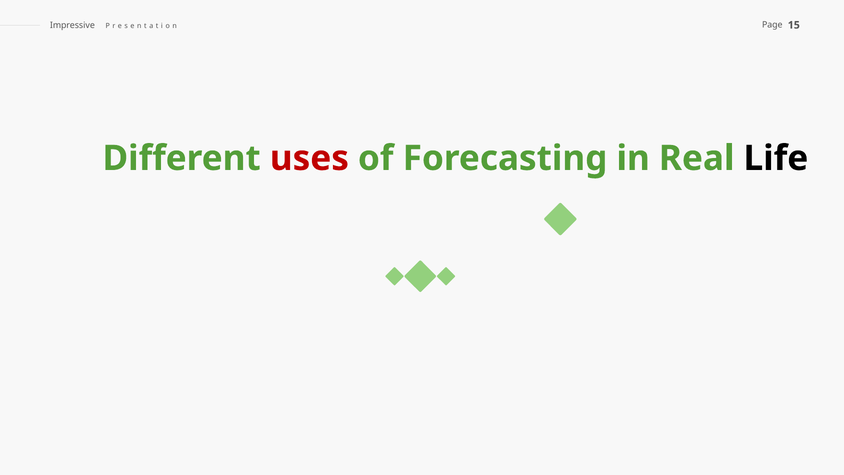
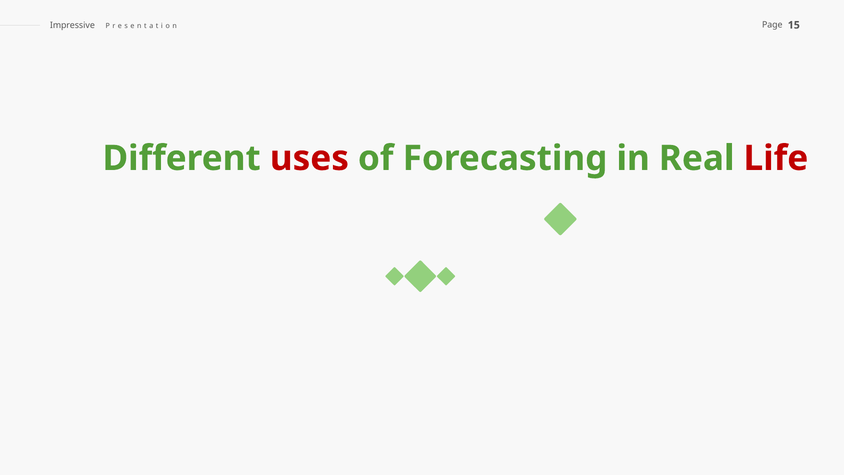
Life colour: black -> red (776, 158)
